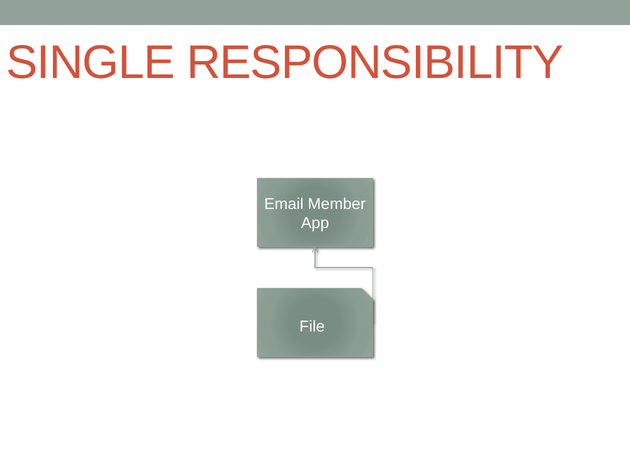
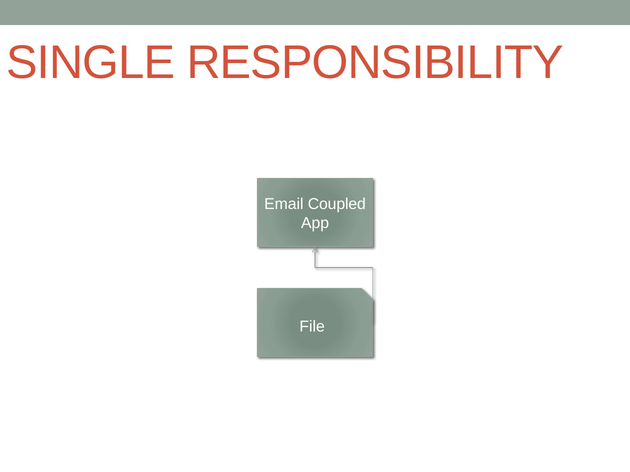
Member: Member -> Coupled (337, 204)
